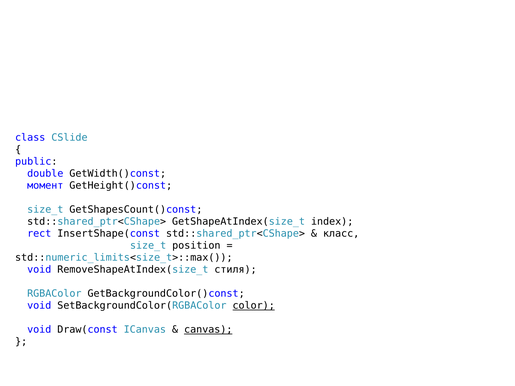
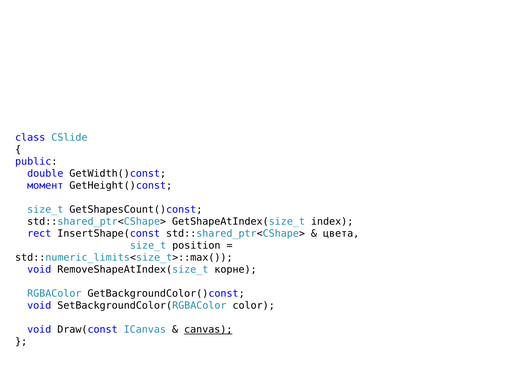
класс: класс -> цвета (341, 234)
стиля: стиля -> корне (236, 270)
color underline: present -> none (254, 306)
